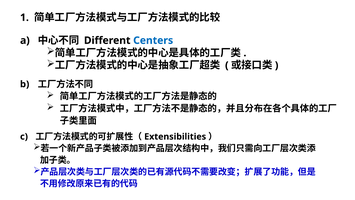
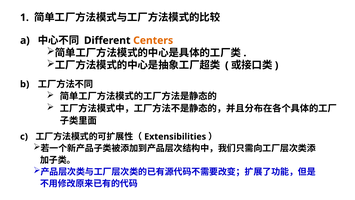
Centers colour: blue -> orange (153, 40)
